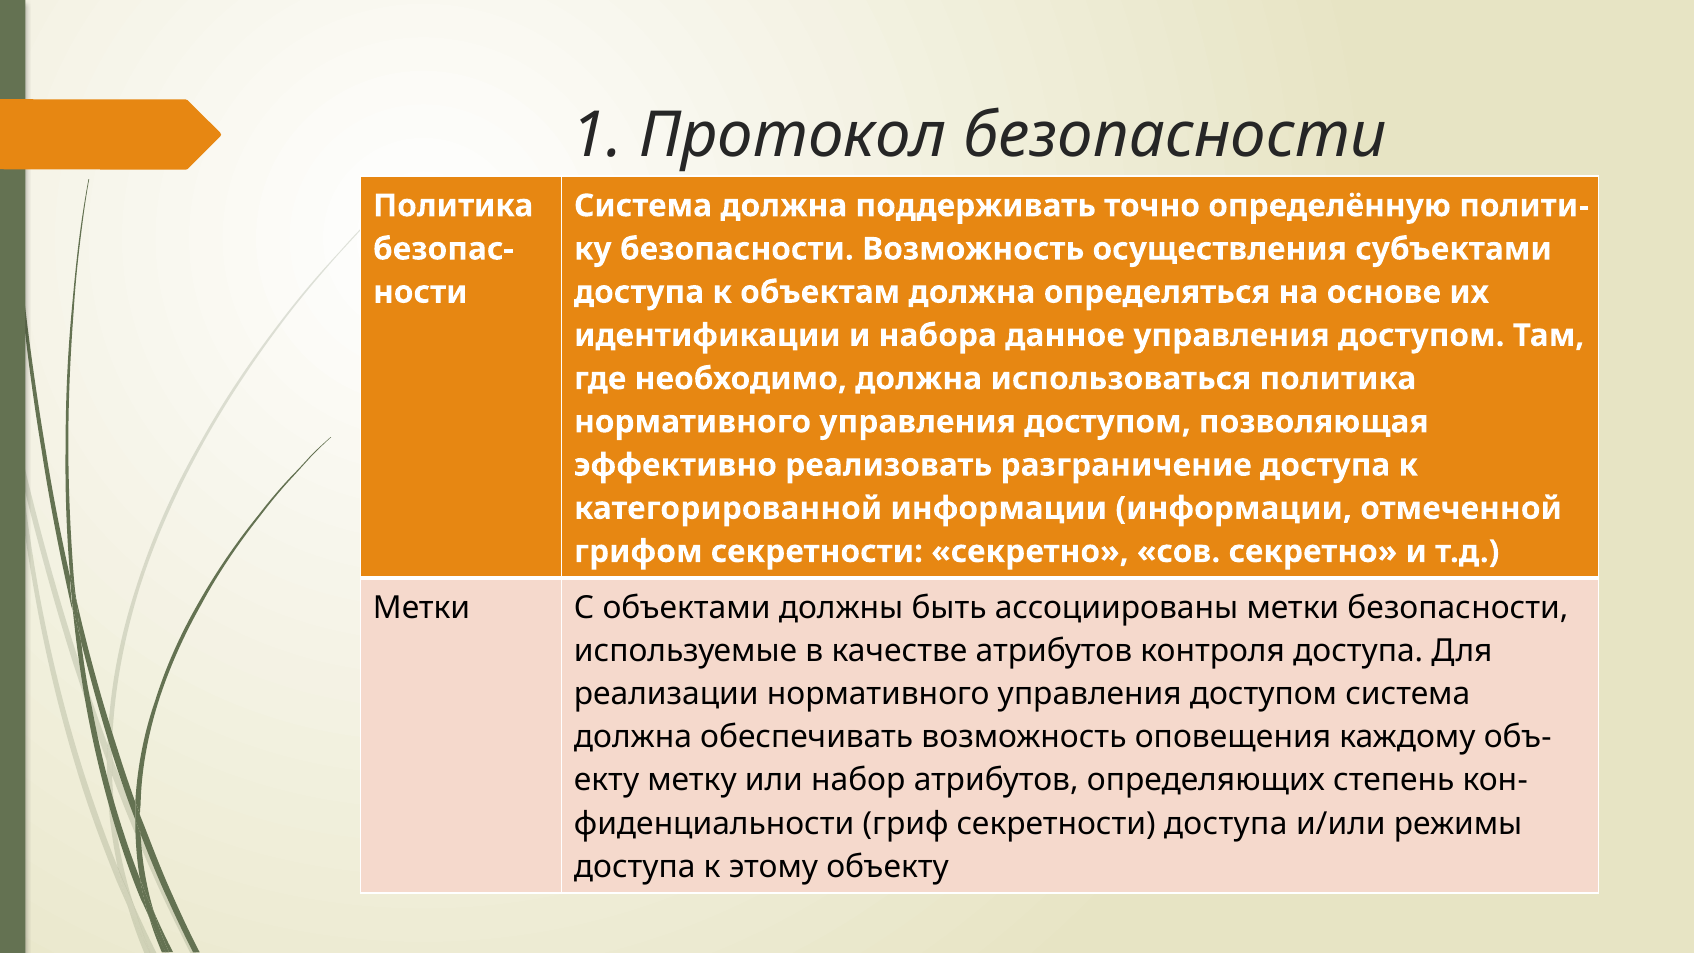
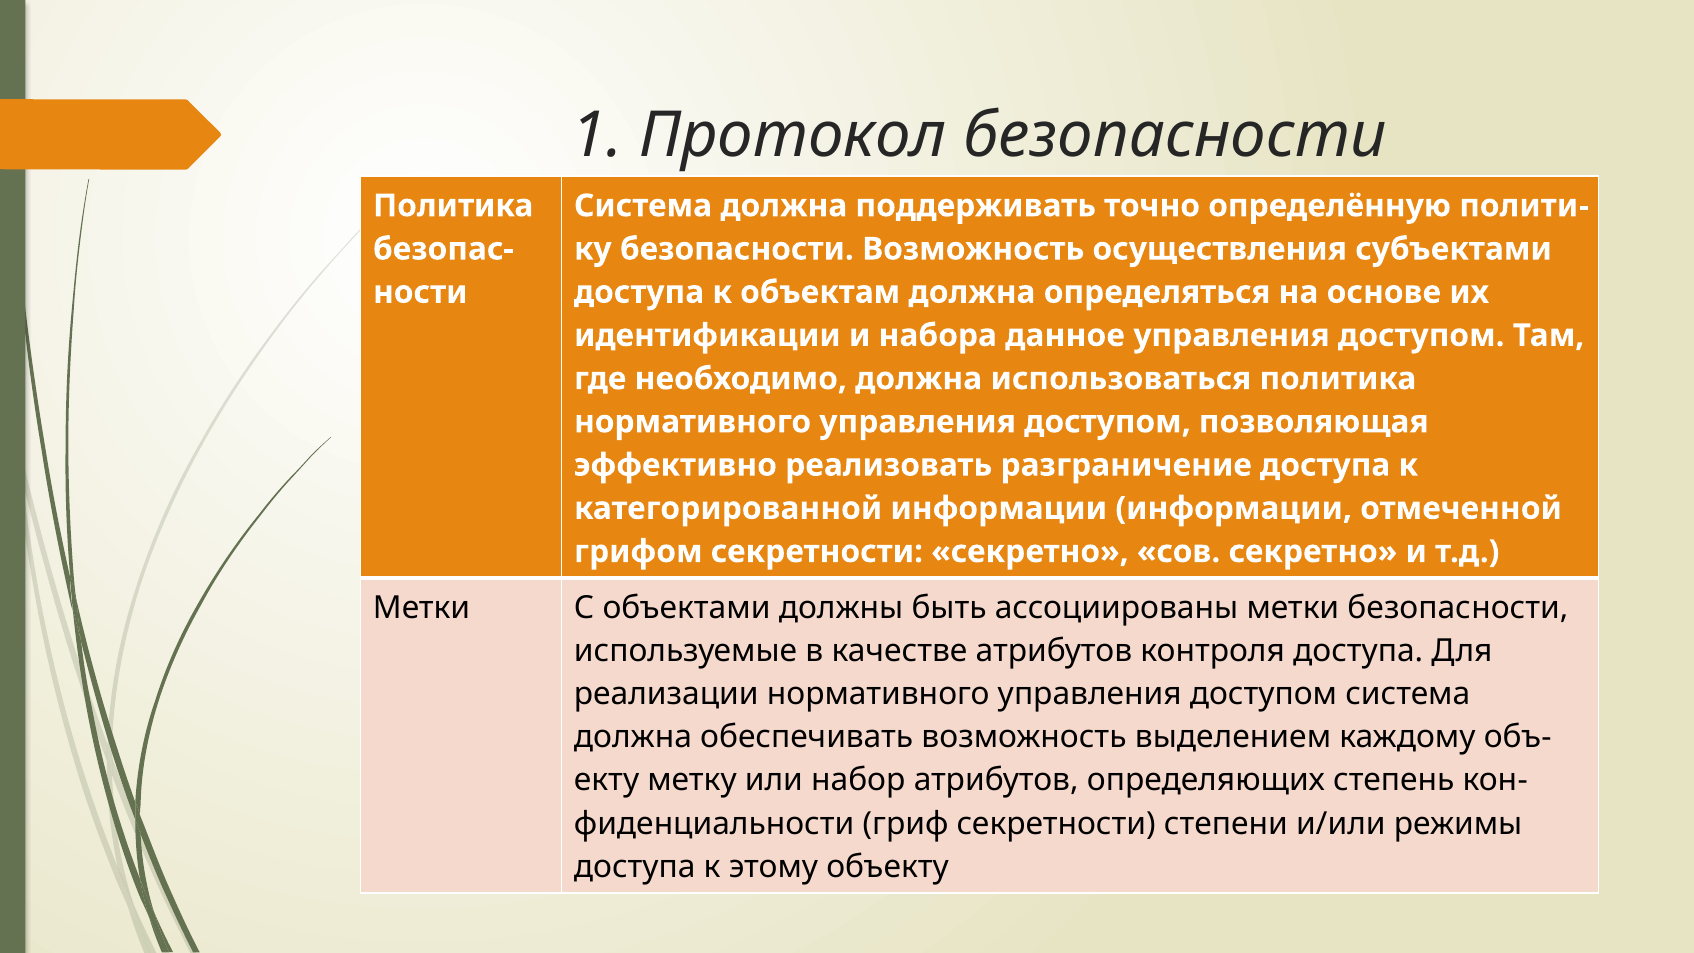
оповещения: оповещения -> выделением (1233, 737)
секретности доступа: доступа -> степени (1226, 824)
